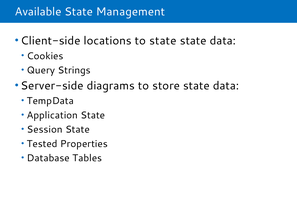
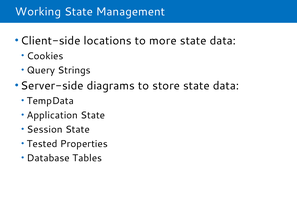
Available: Available -> Working (38, 12)
to state: state -> more (163, 41)
